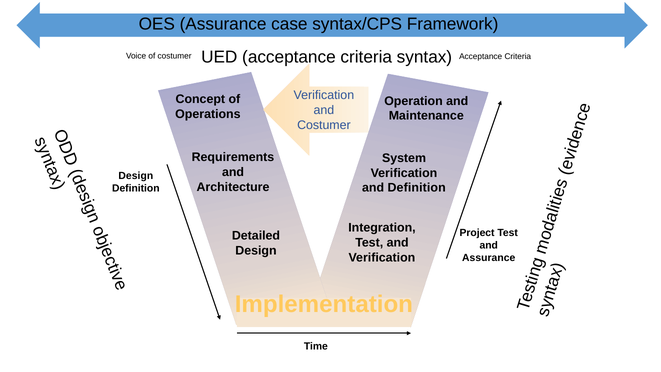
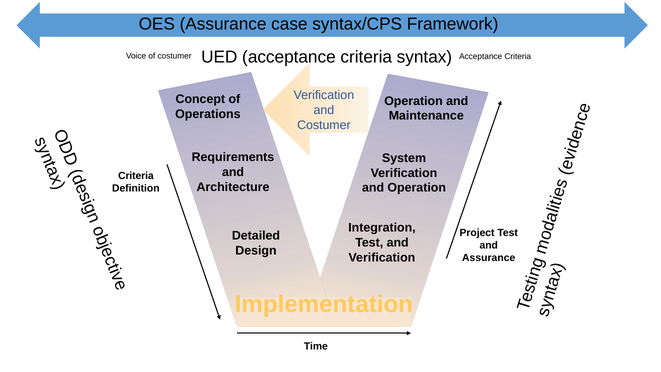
Design: Design -> Criteria (136, 176)
and Definition: Definition -> Operation (417, 188)
